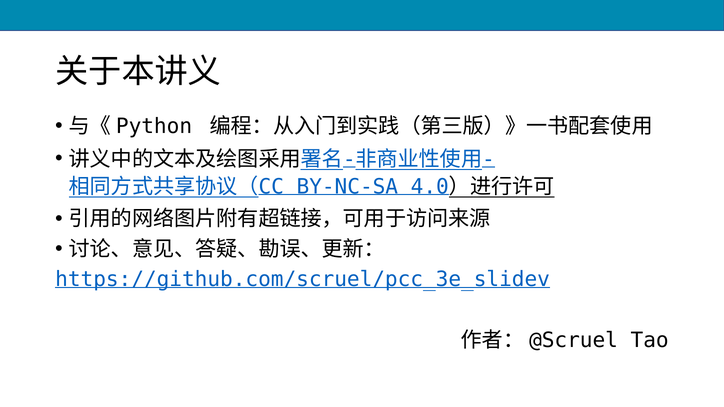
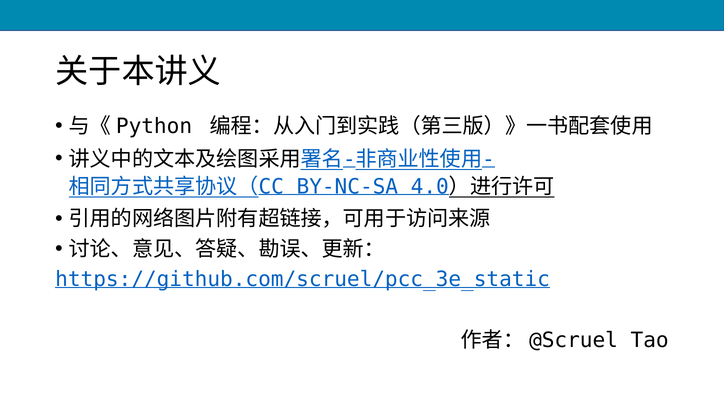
https://github.com/scruel/pcc_3e_slidev: https://github.com/scruel/pcc_3e_slidev -> https://github.com/scruel/pcc_3e_static (303, 280)
